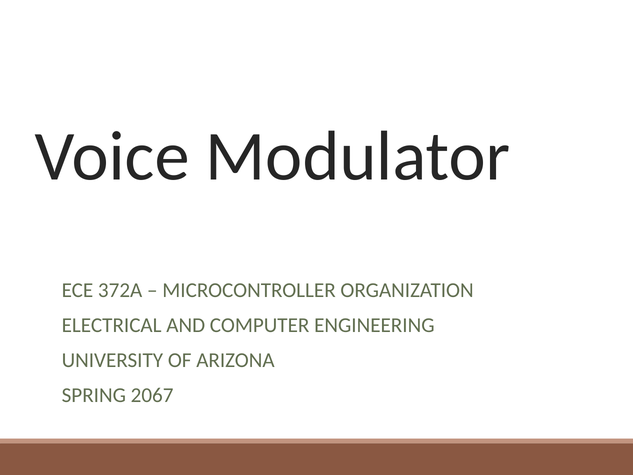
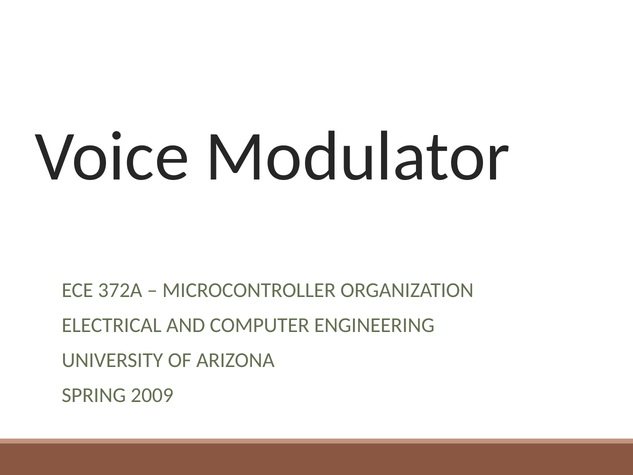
2067: 2067 -> 2009 (152, 395)
